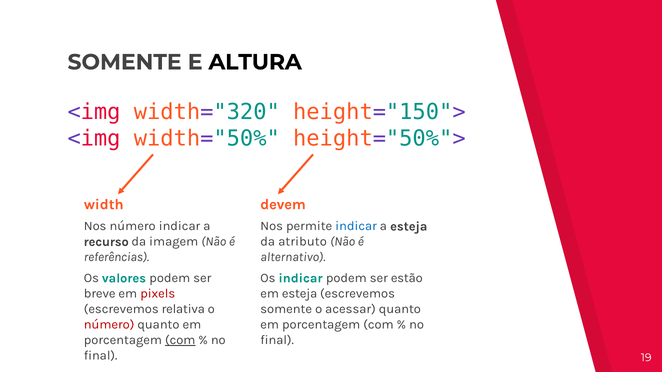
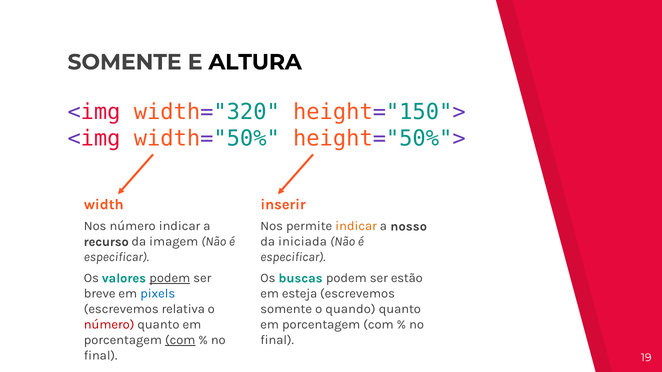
devem: devem -> inserir (283, 205)
indicar colour: blue -> orange (356, 226)
a esteja: esteja -> nosso (409, 226)
atributo: atributo -> iniciada (303, 242)
referências: referências -> especificar (116, 257)
alternativo: alternativo -> especificar (293, 257)
podem underline: none -> present (170, 278)
Os indicar: indicar -> buscas (300, 278)
pixels colour: red -> blue (158, 294)
acessar: acessar -> quando (350, 309)
